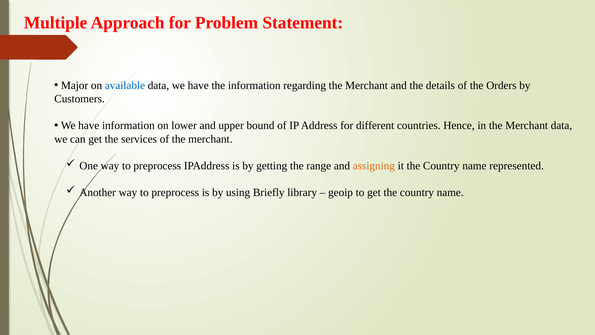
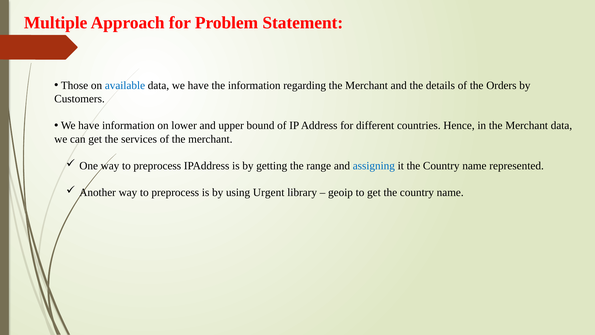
Major: Major -> Those (75, 85)
assigning colour: orange -> blue (374, 166)
Briefly: Briefly -> Urgent (269, 192)
